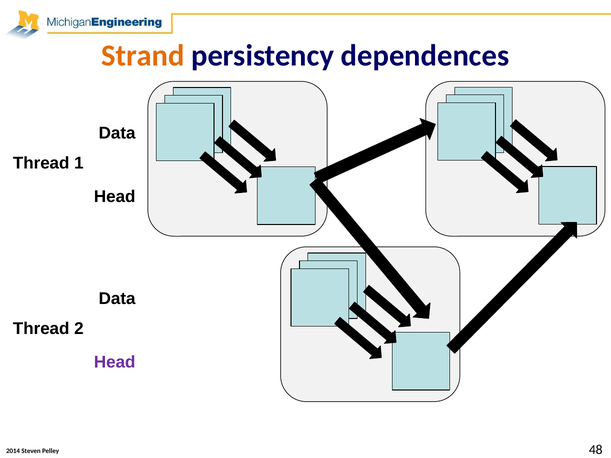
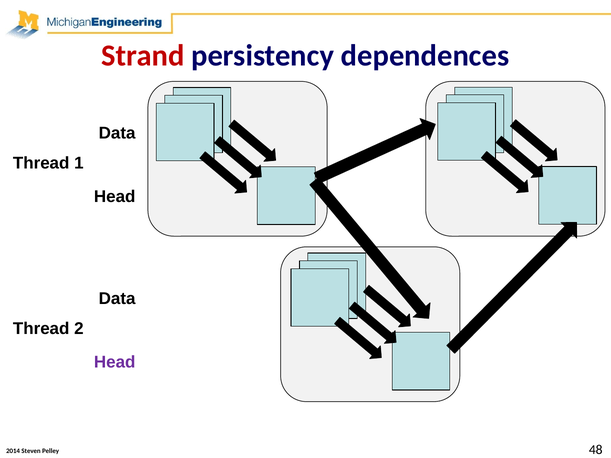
Strand colour: orange -> red (143, 56)
